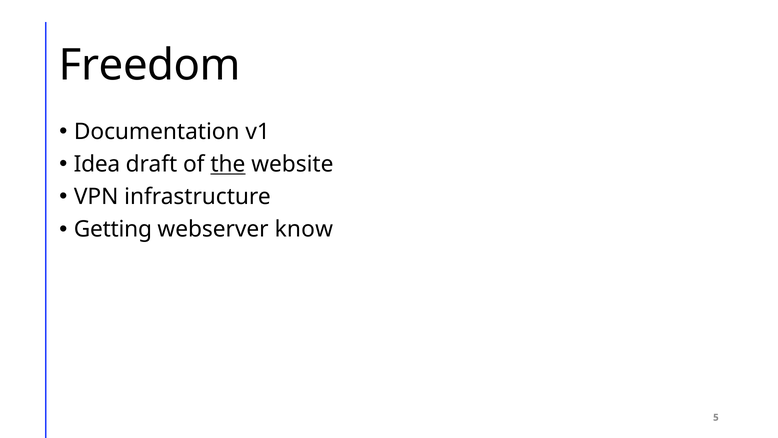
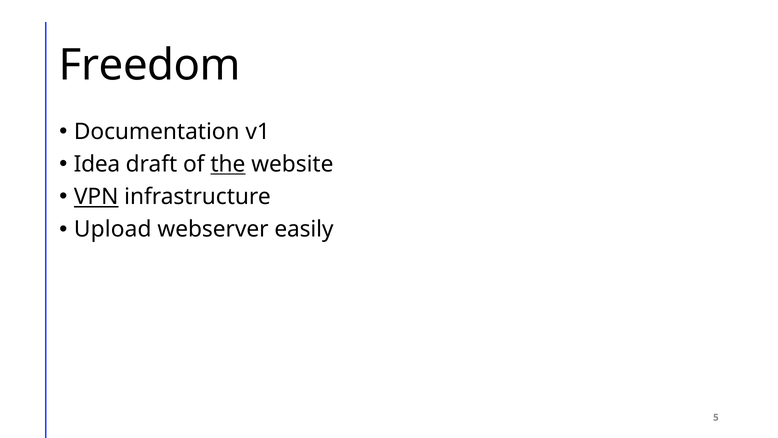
VPN underline: none -> present (96, 197)
Getting: Getting -> Upload (113, 229)
know: know -> easily (304, 229)
